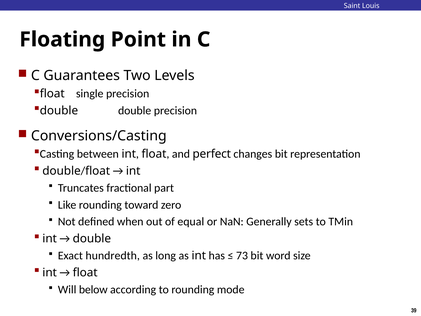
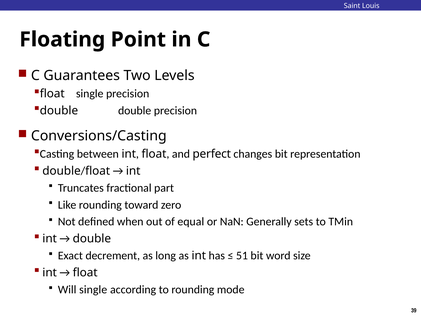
hundredth: hundredth -> decrement (113, 256)
73: 73 -> 51 (242, 256)
Will below: below -> single (93, 289)
